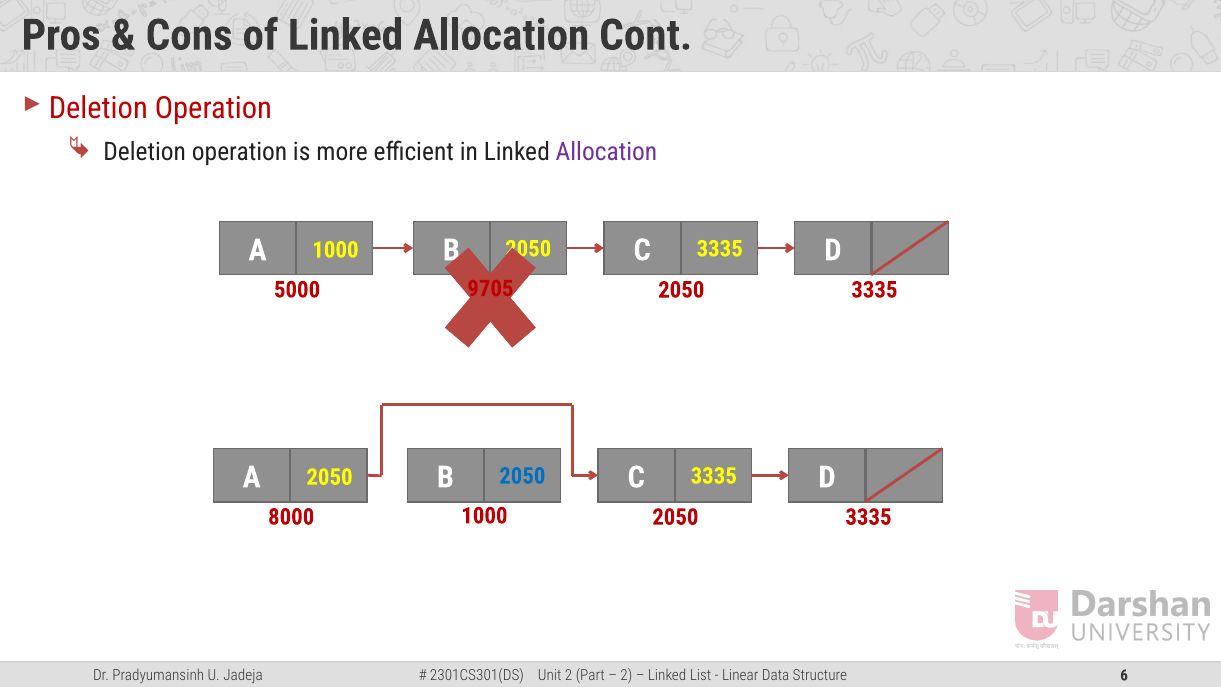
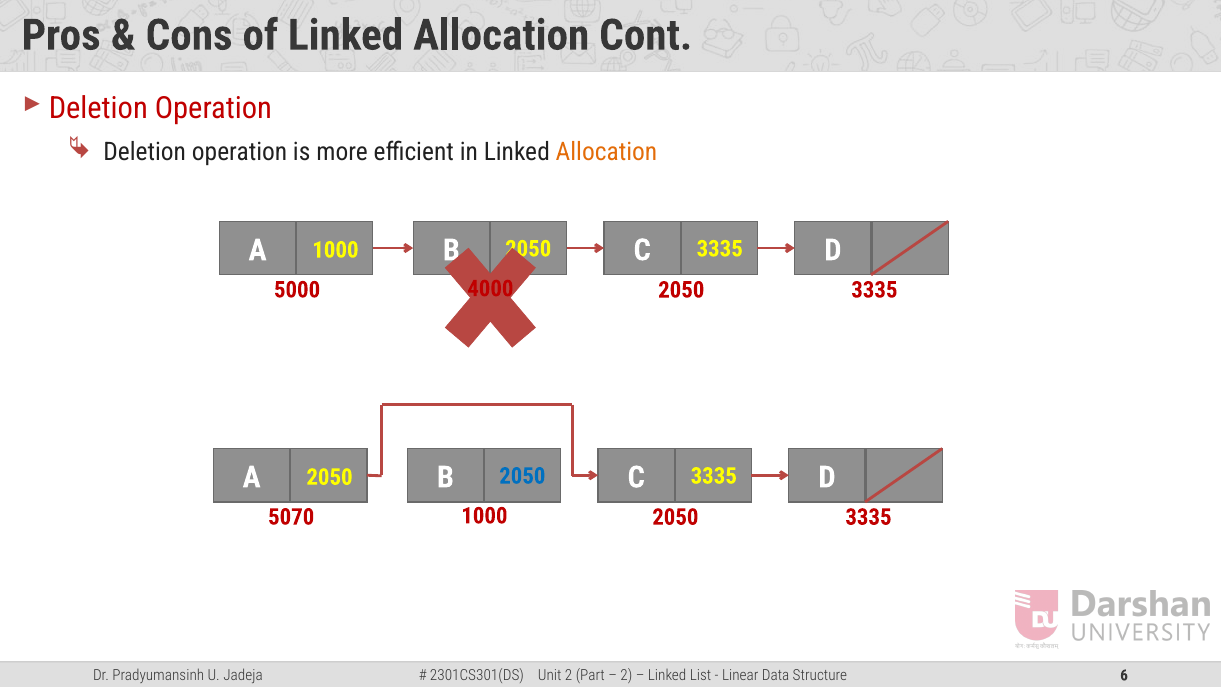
Allocation colour: purple -> orange (606, 152)
9705: 9705 -> 4000 (490, 289)
8000: 8000 -> 5070 (291, 517)
